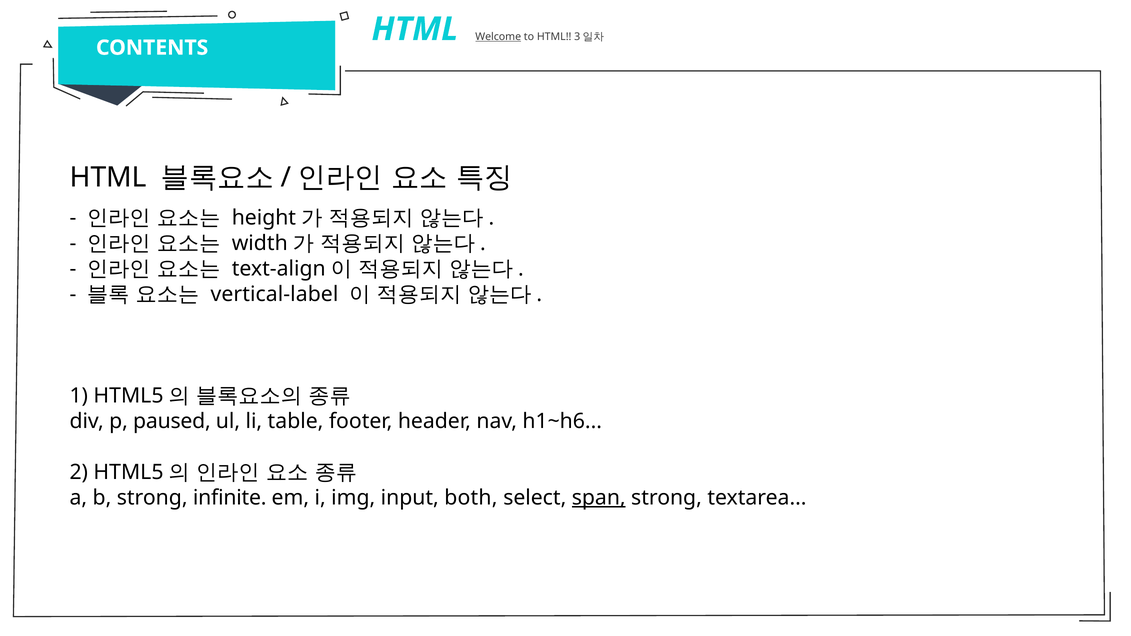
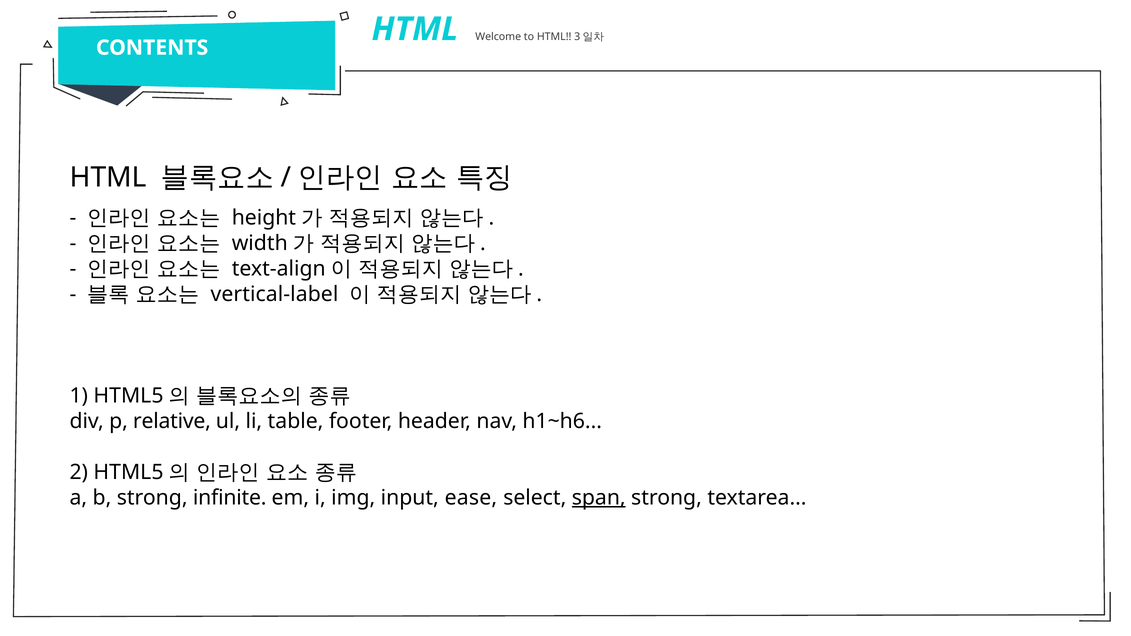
Welcome underline: present -> none (498, 37)
paused: paused -> relative (172, 421)
both: both -> ease (471, 498)
